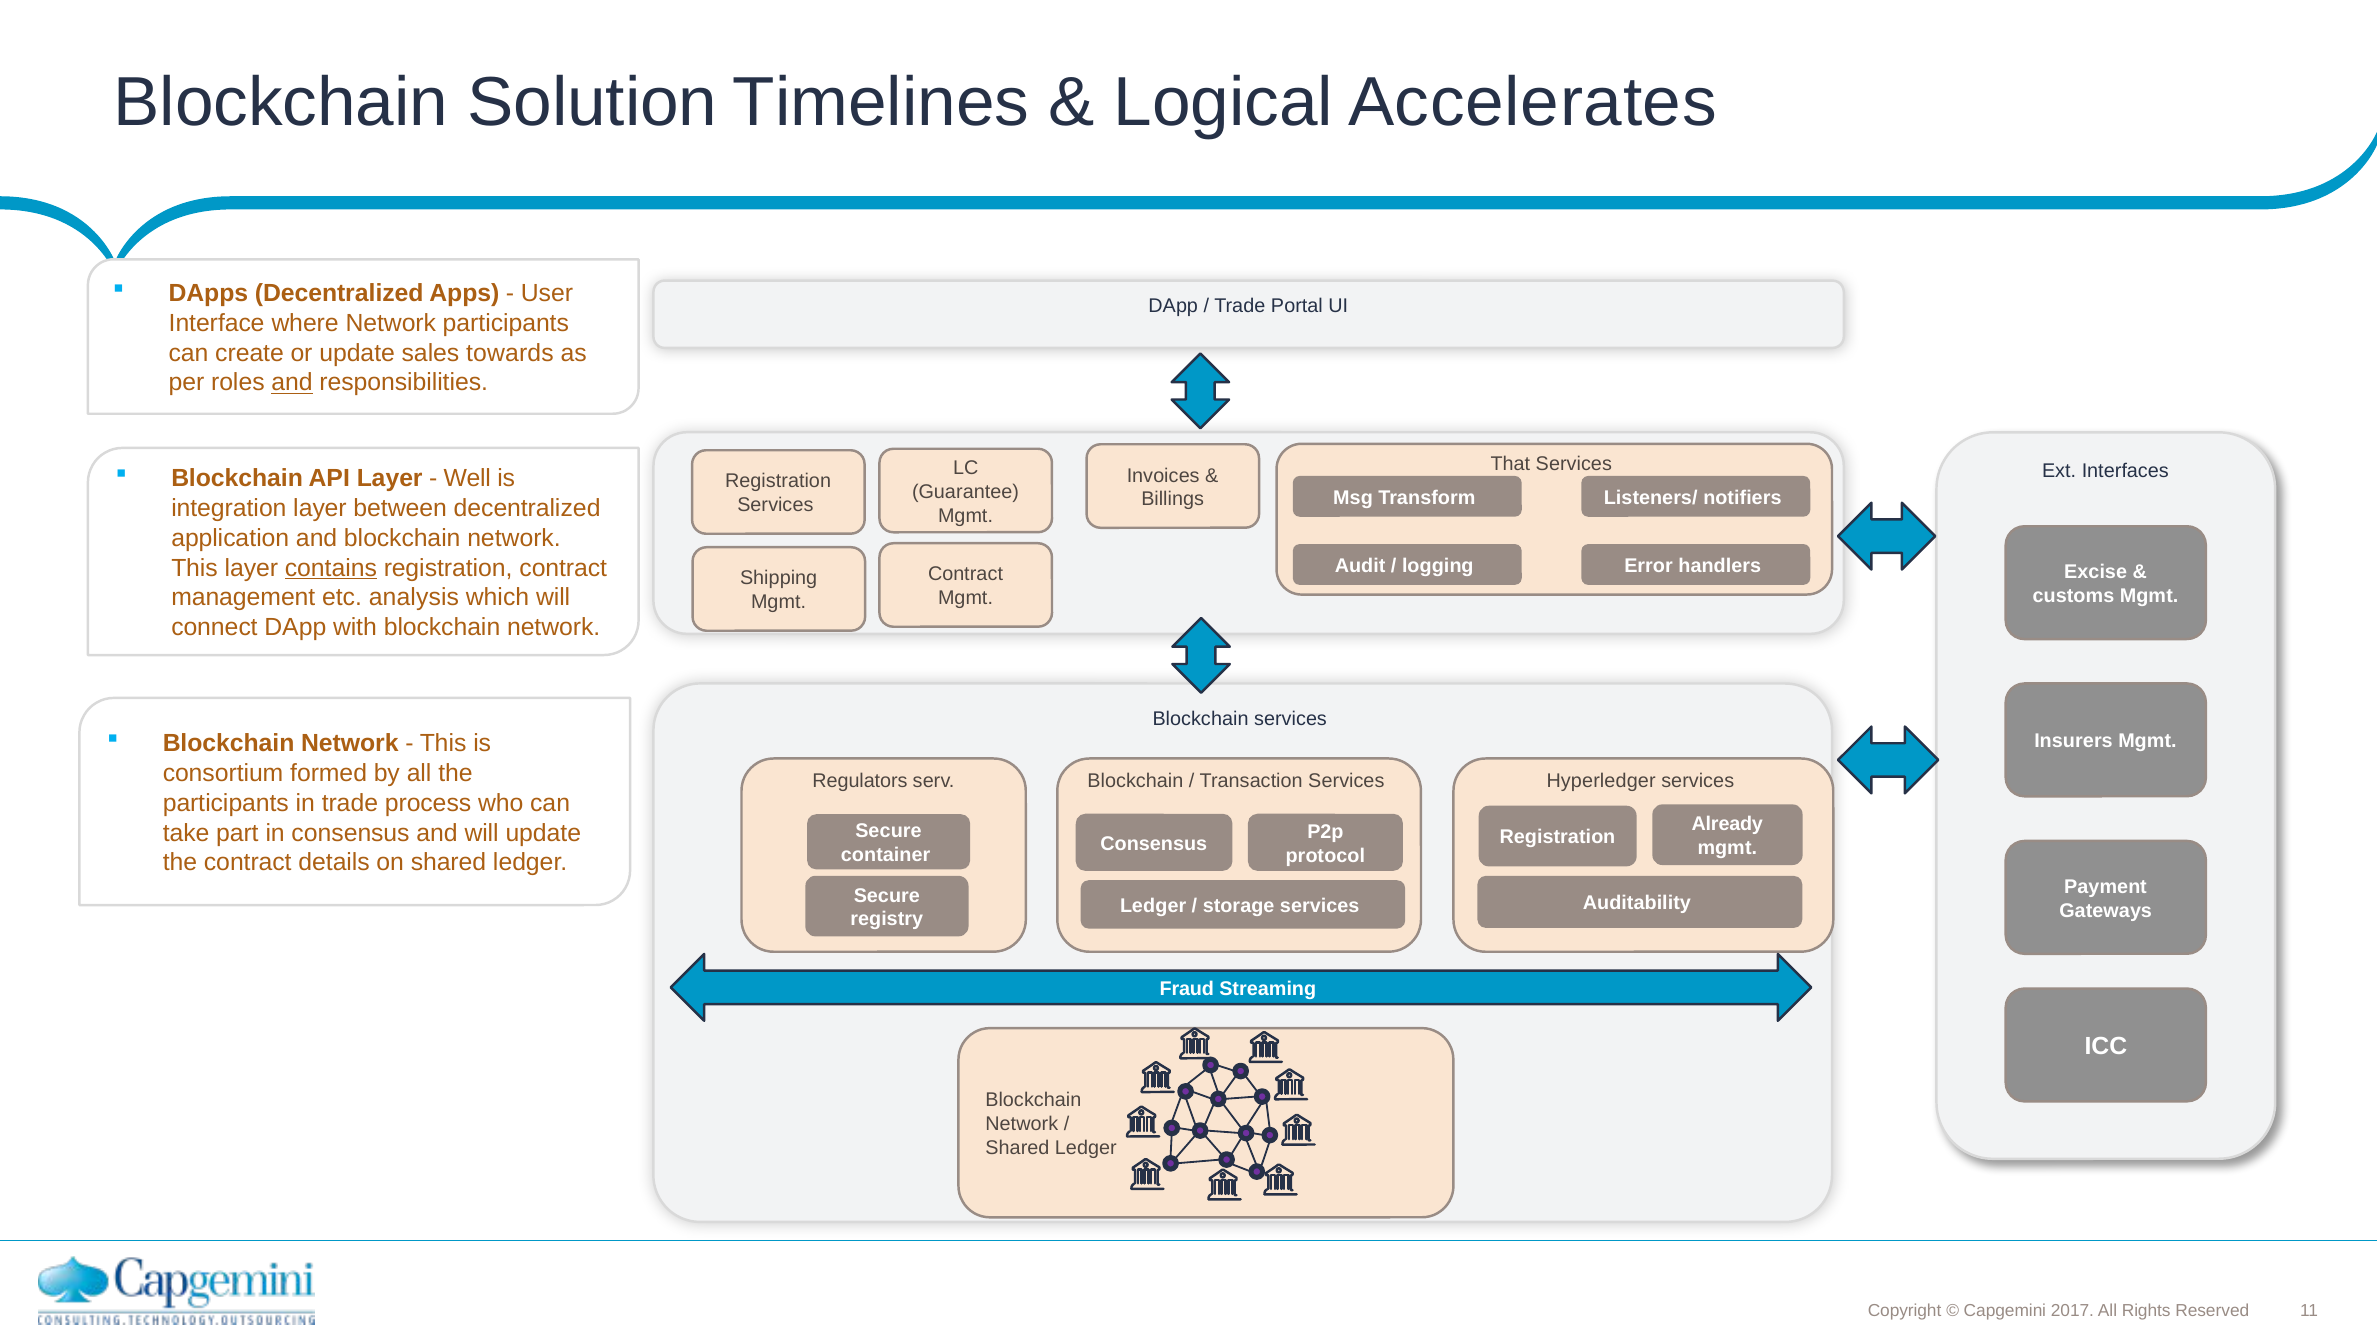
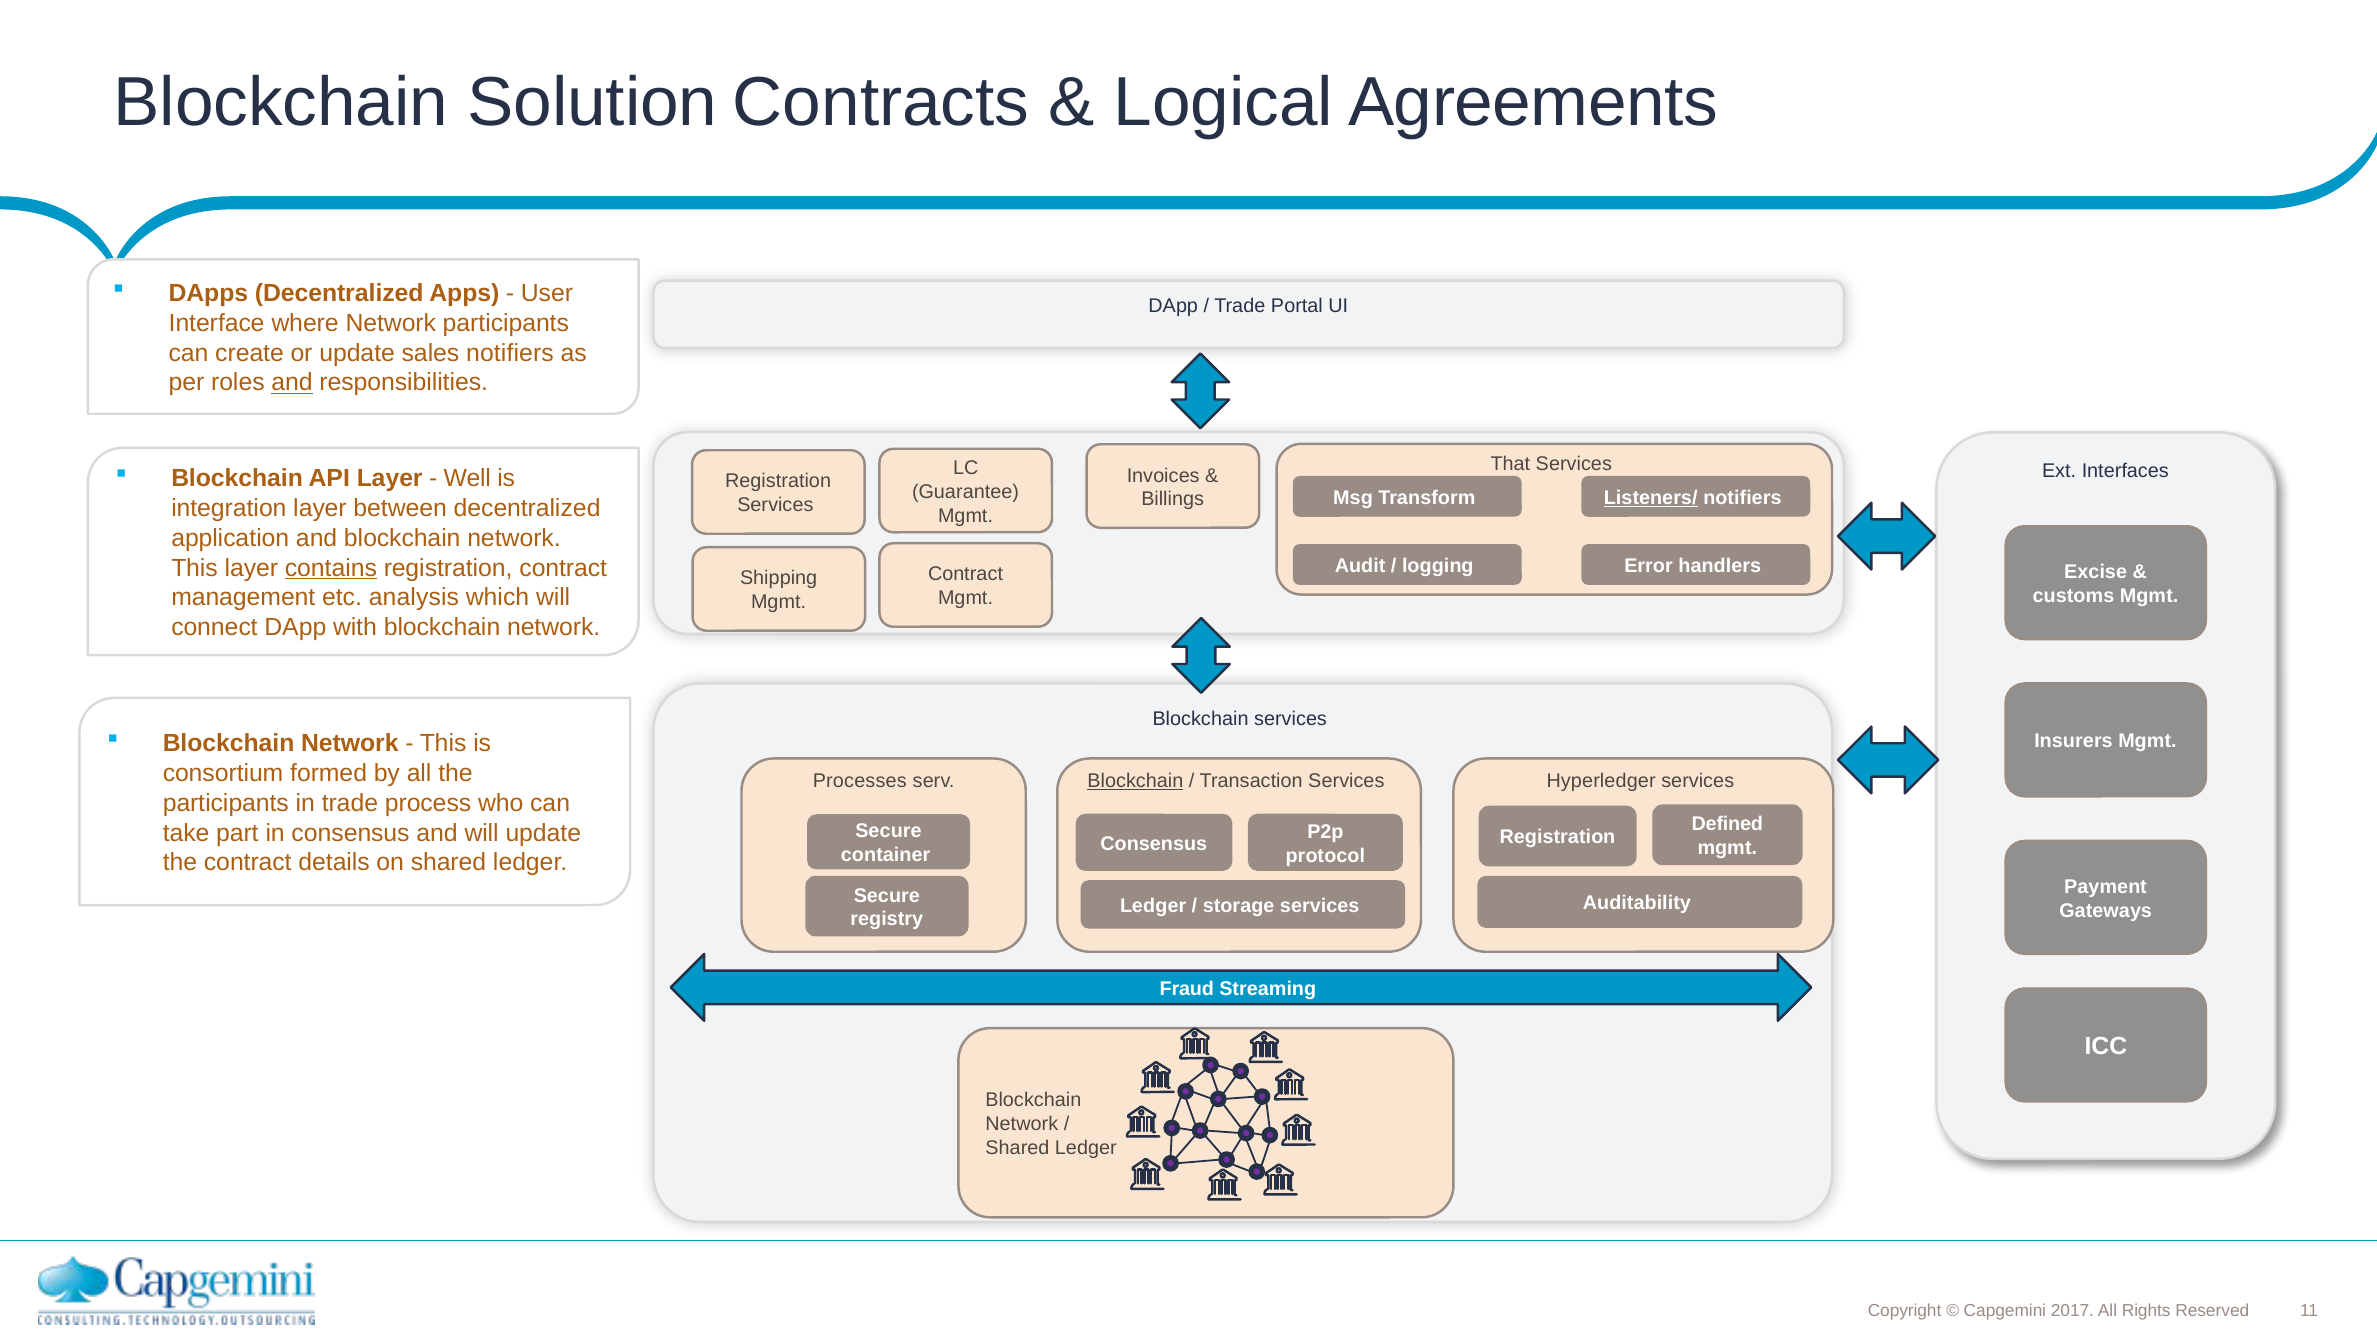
Timelines: Timelines -> Contracts (881, 102)
Accelerates: Accelerates -> Agreements (1533, 102)
sales towards: towards -> notifiers (510, 353)
Listeners/ underline: none -> present (1651, 498)
Regulators: Regulators -> Processes (860, 781)
Blockchain underline: none -> present (1135, 781)
Already: Already -> Defined (1727, 824)
